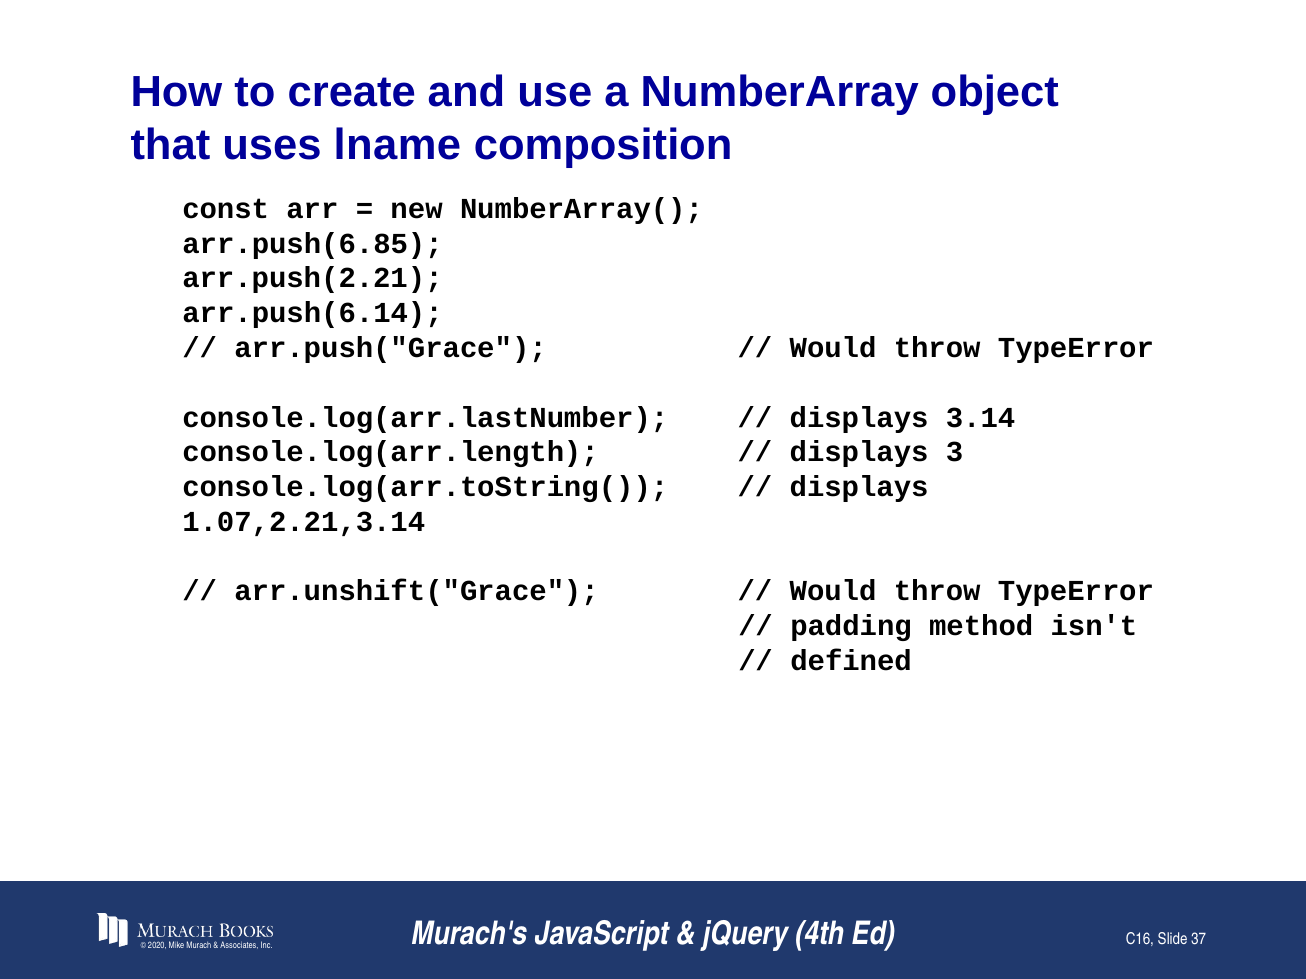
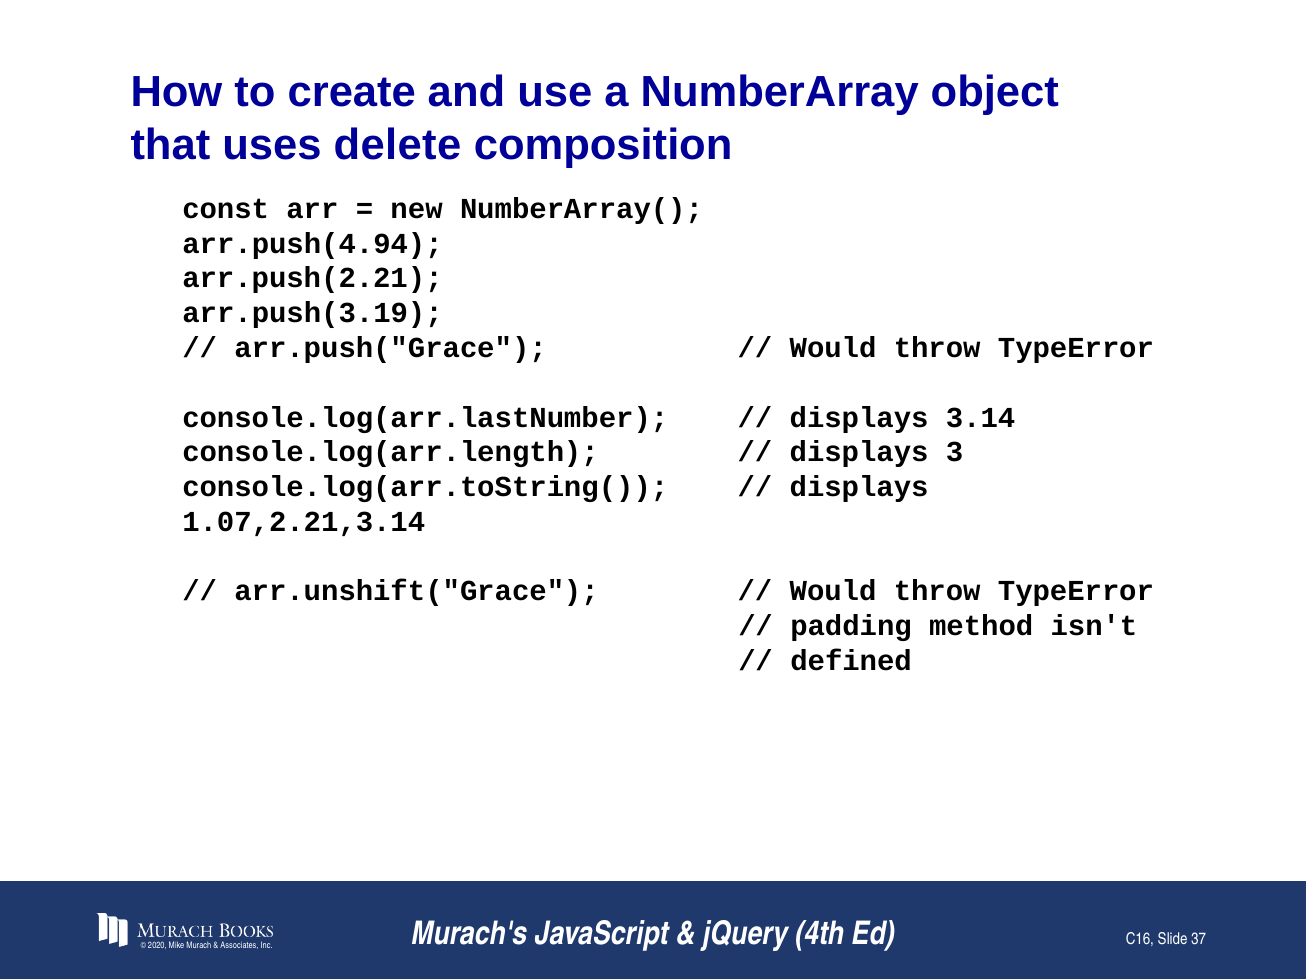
lname: lname -> delete (397, 145)
arr.push(6.85: arr.push(6.85 -> arr.push(4.94 (313, 244)
arr.push(6.14: arr.push(6.14 -> arr.push(3.19 (313, 313)
